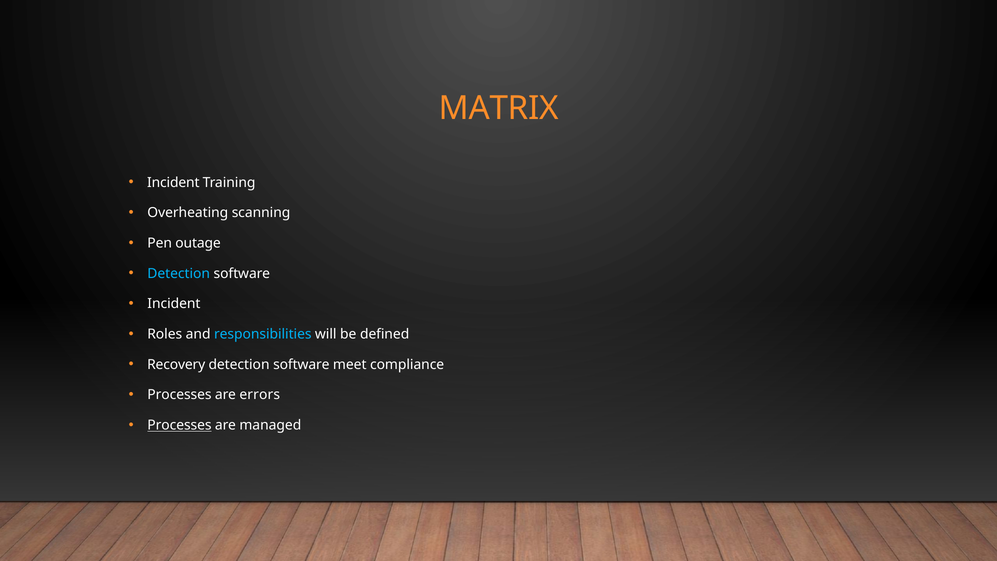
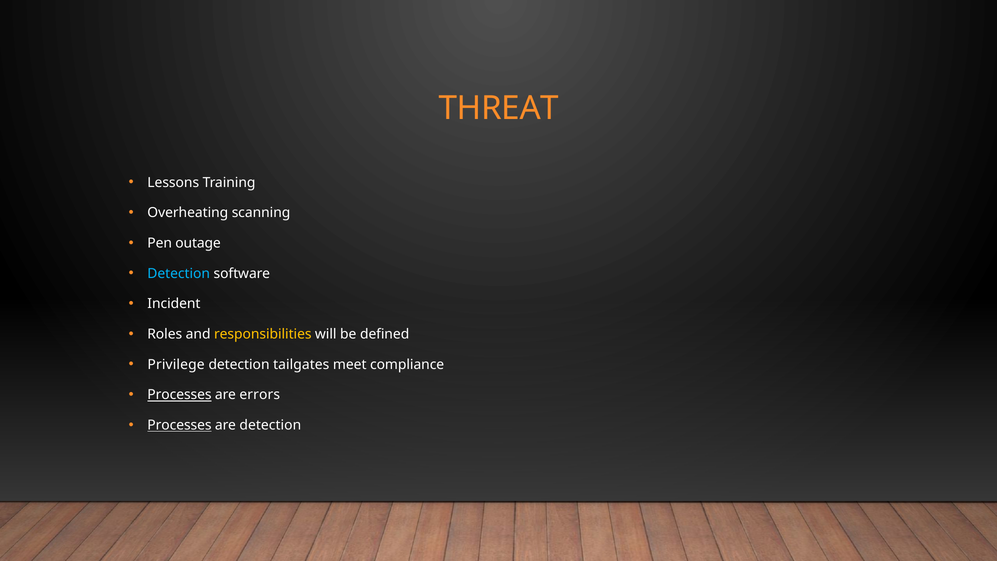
MATRIX: MATRIX -> THREAT (499, 108)
Incident: Incident -> Lessons (173, 182)
responsibilities colour: light blue -> yellow (263, 334)
Recovery: Recovery -> Privilege (176, 364)
software: software -> tailgates (301, 364)
Processes underline: none -> present (179, 395)
are managed: managed -> detection (270, 425)
